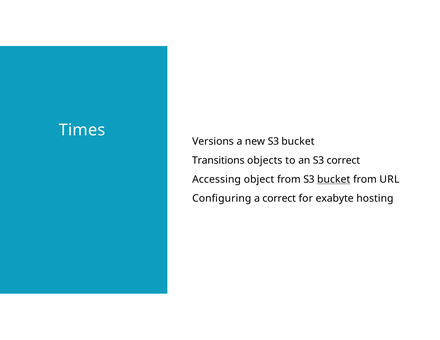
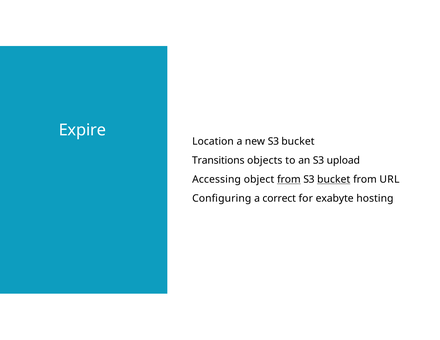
Times: Times -> Expire (82, 130)
Versions: Versions -> Location (213, 142)
S3 correct: correct -> upload (343, 160)
from underline: none -> present (289, 179)
